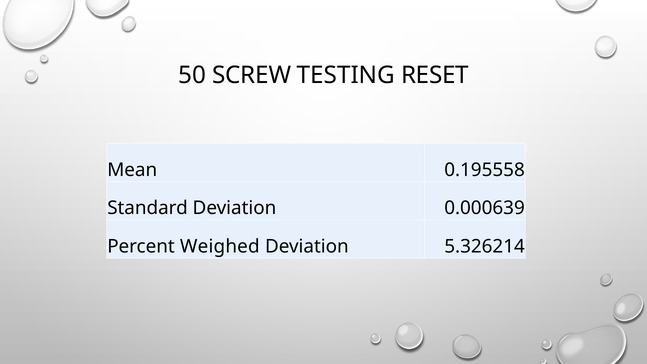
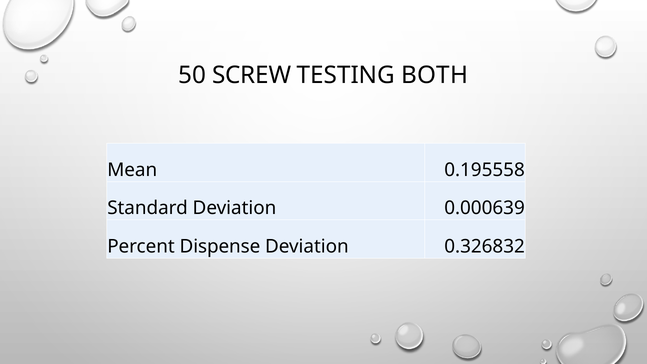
RESET: RESET -> BOTH (435, 75)
Weighed: Weighed -> Dispense (220, 246)
5.326214: 5.326214 -> 0.326832 (485, 246)
